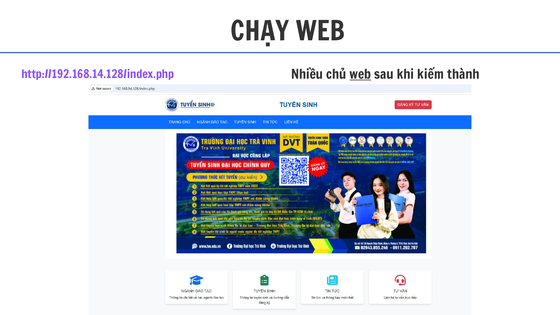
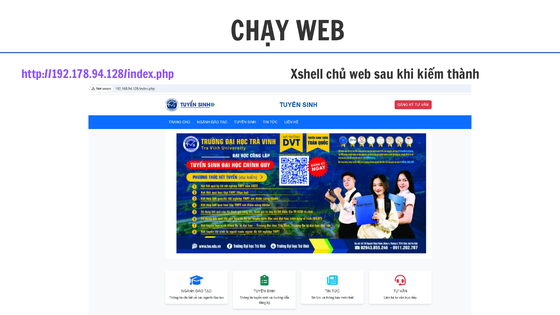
Nhiều: Nhiều -> Xshell (307, 74)
web underline: present -> none (360, 74)
http://192.168.14.128/index.php: http://192.168.14.128/index.php -> http://192.178.94.128/index.php (98, 74)
